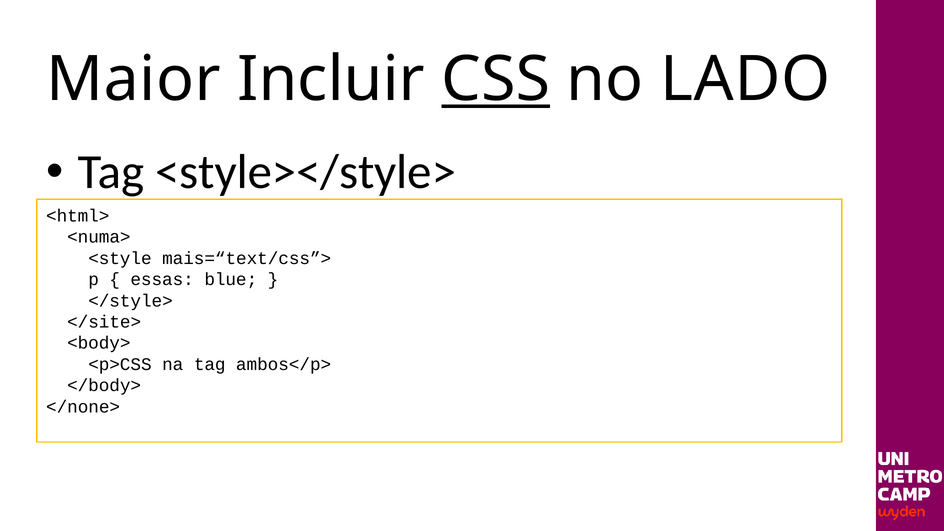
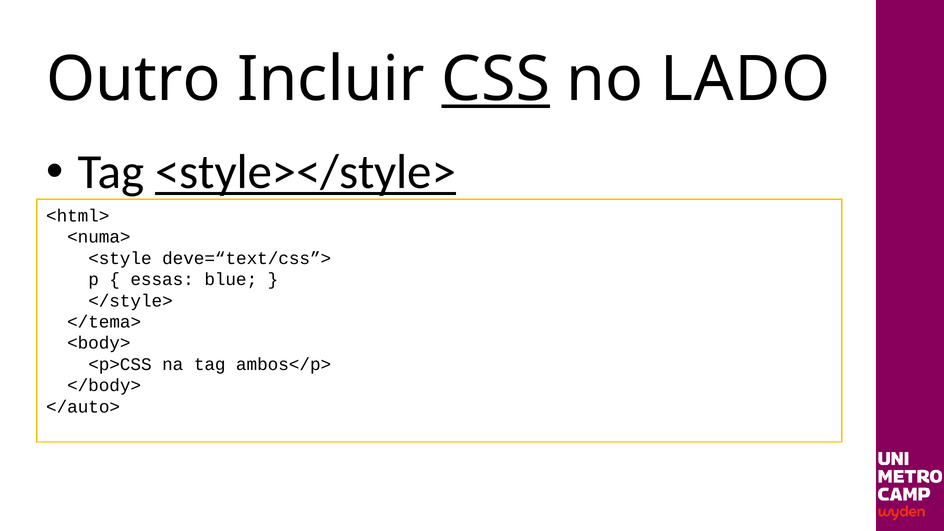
Maior: Maior -> Outro (134, 79)
<style></style> underline: none -> present (306, 172)
mais=“text/css”>: mais=“text/css”> -> deve=“text/css”> (247, 258)
</site>: </site> -> </tema> (104, 322)
</none>: </none> -> </auto> (83, 407)
